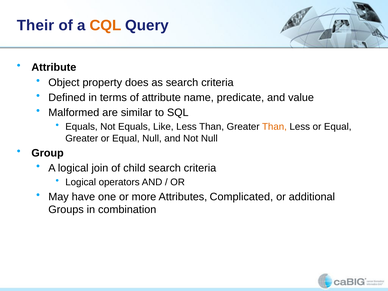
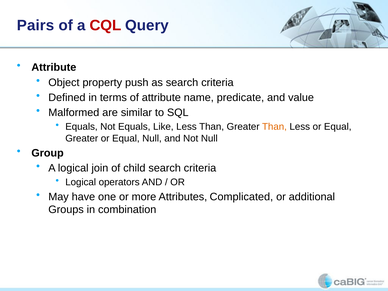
Their: Their -> Pairs (36, 25)
CQL colour: orange -> red (105, 25)
does: does -> push (137, 82)
